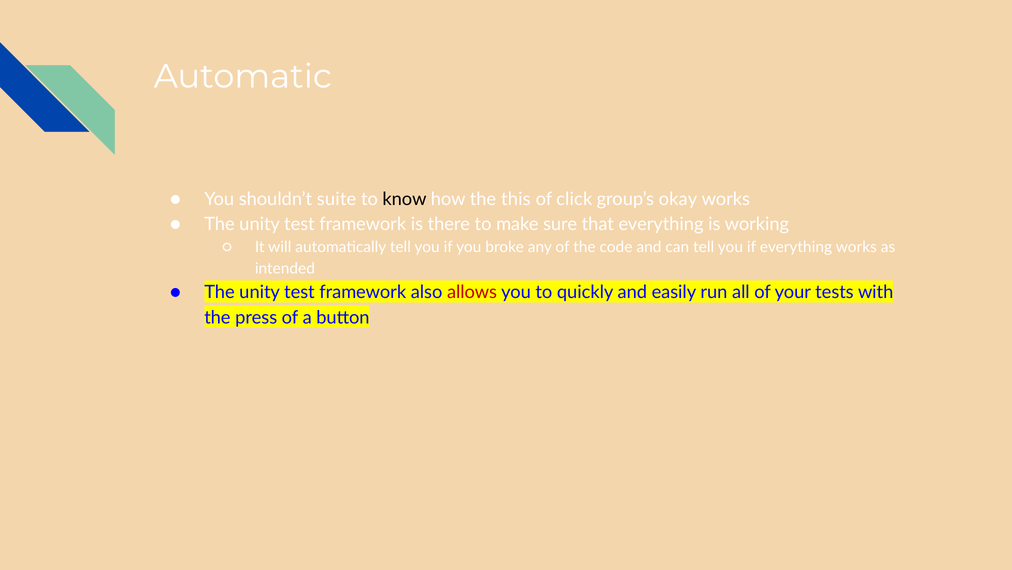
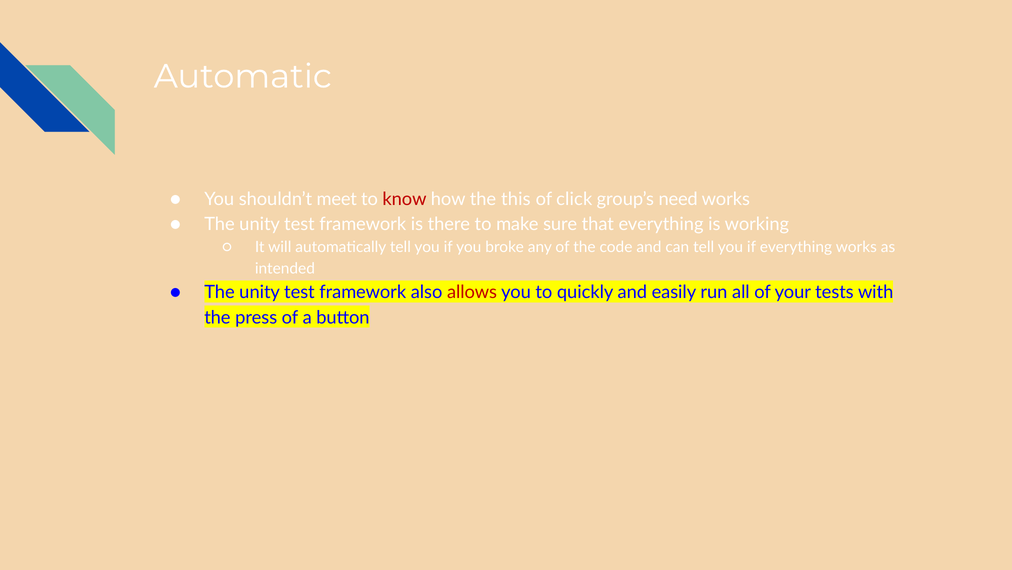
suite: suite -> meet (337, 199)
know colour: black -> red (405, 199)
okay: okay -> need (678, 199)
